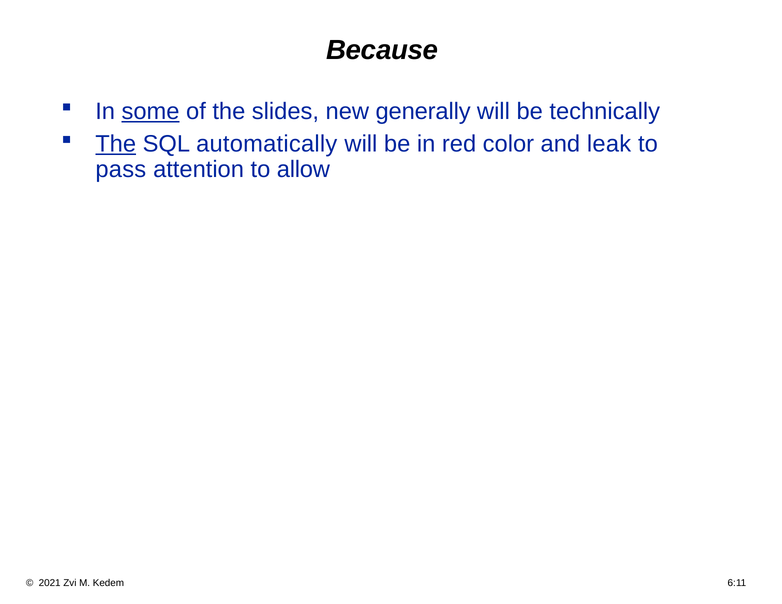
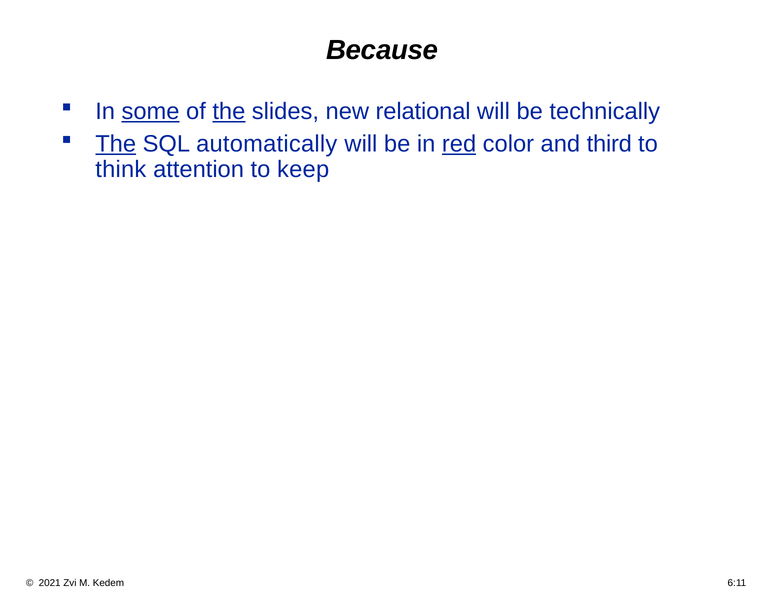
the underline: none -> present (229, 111)
generally: generally -> relational (423, 111)
red underline: none -> present (459, 144)
leak: leak -> third (609, 144)
pass: pass -> think (121, 170)
allow: allow -> keep (303, 170)
